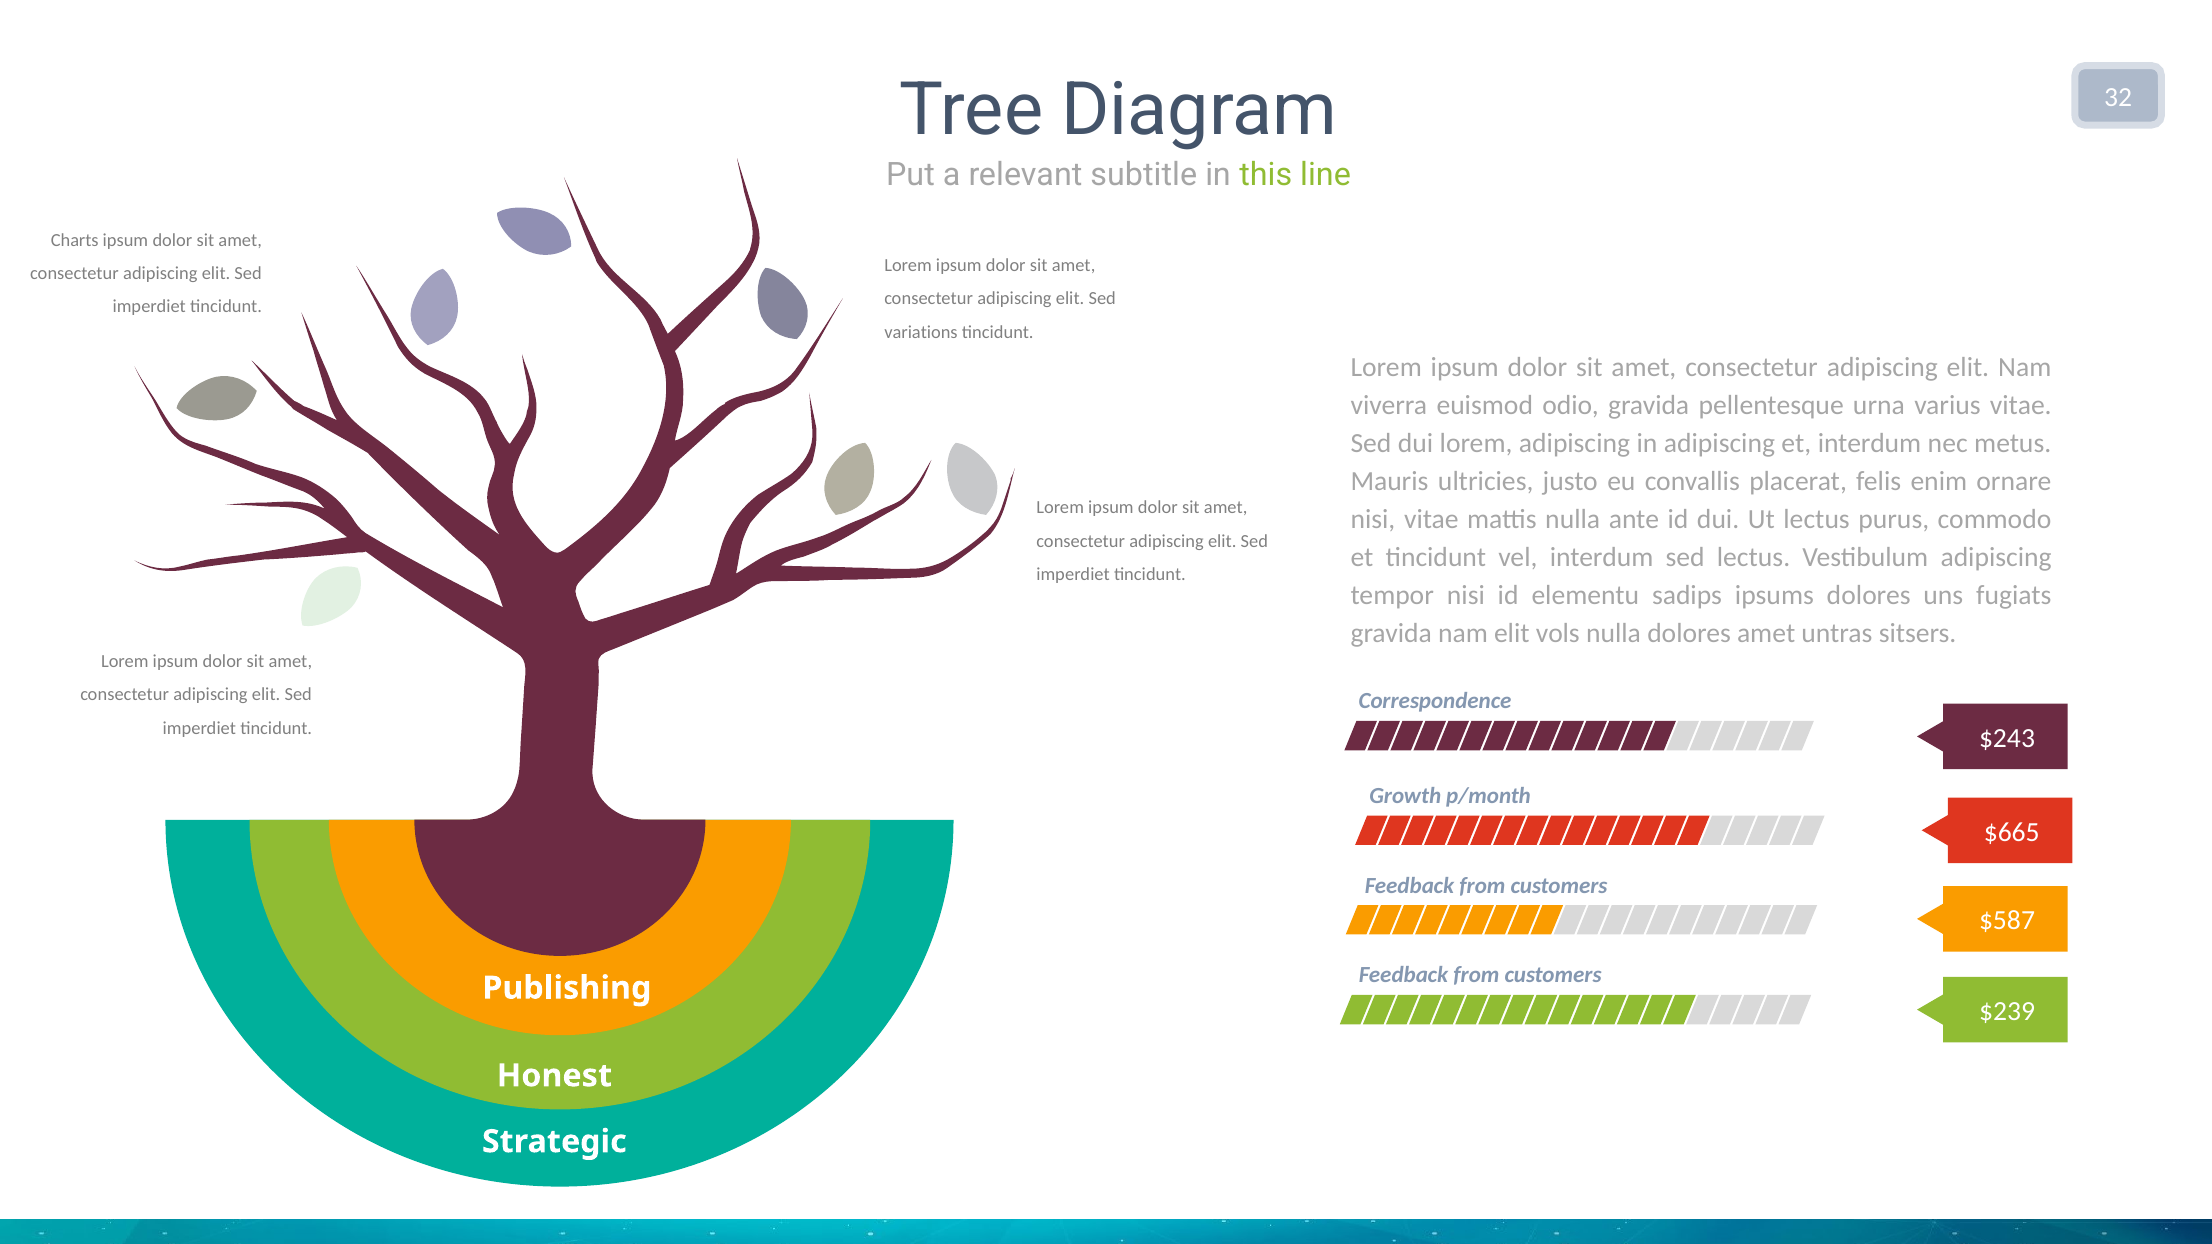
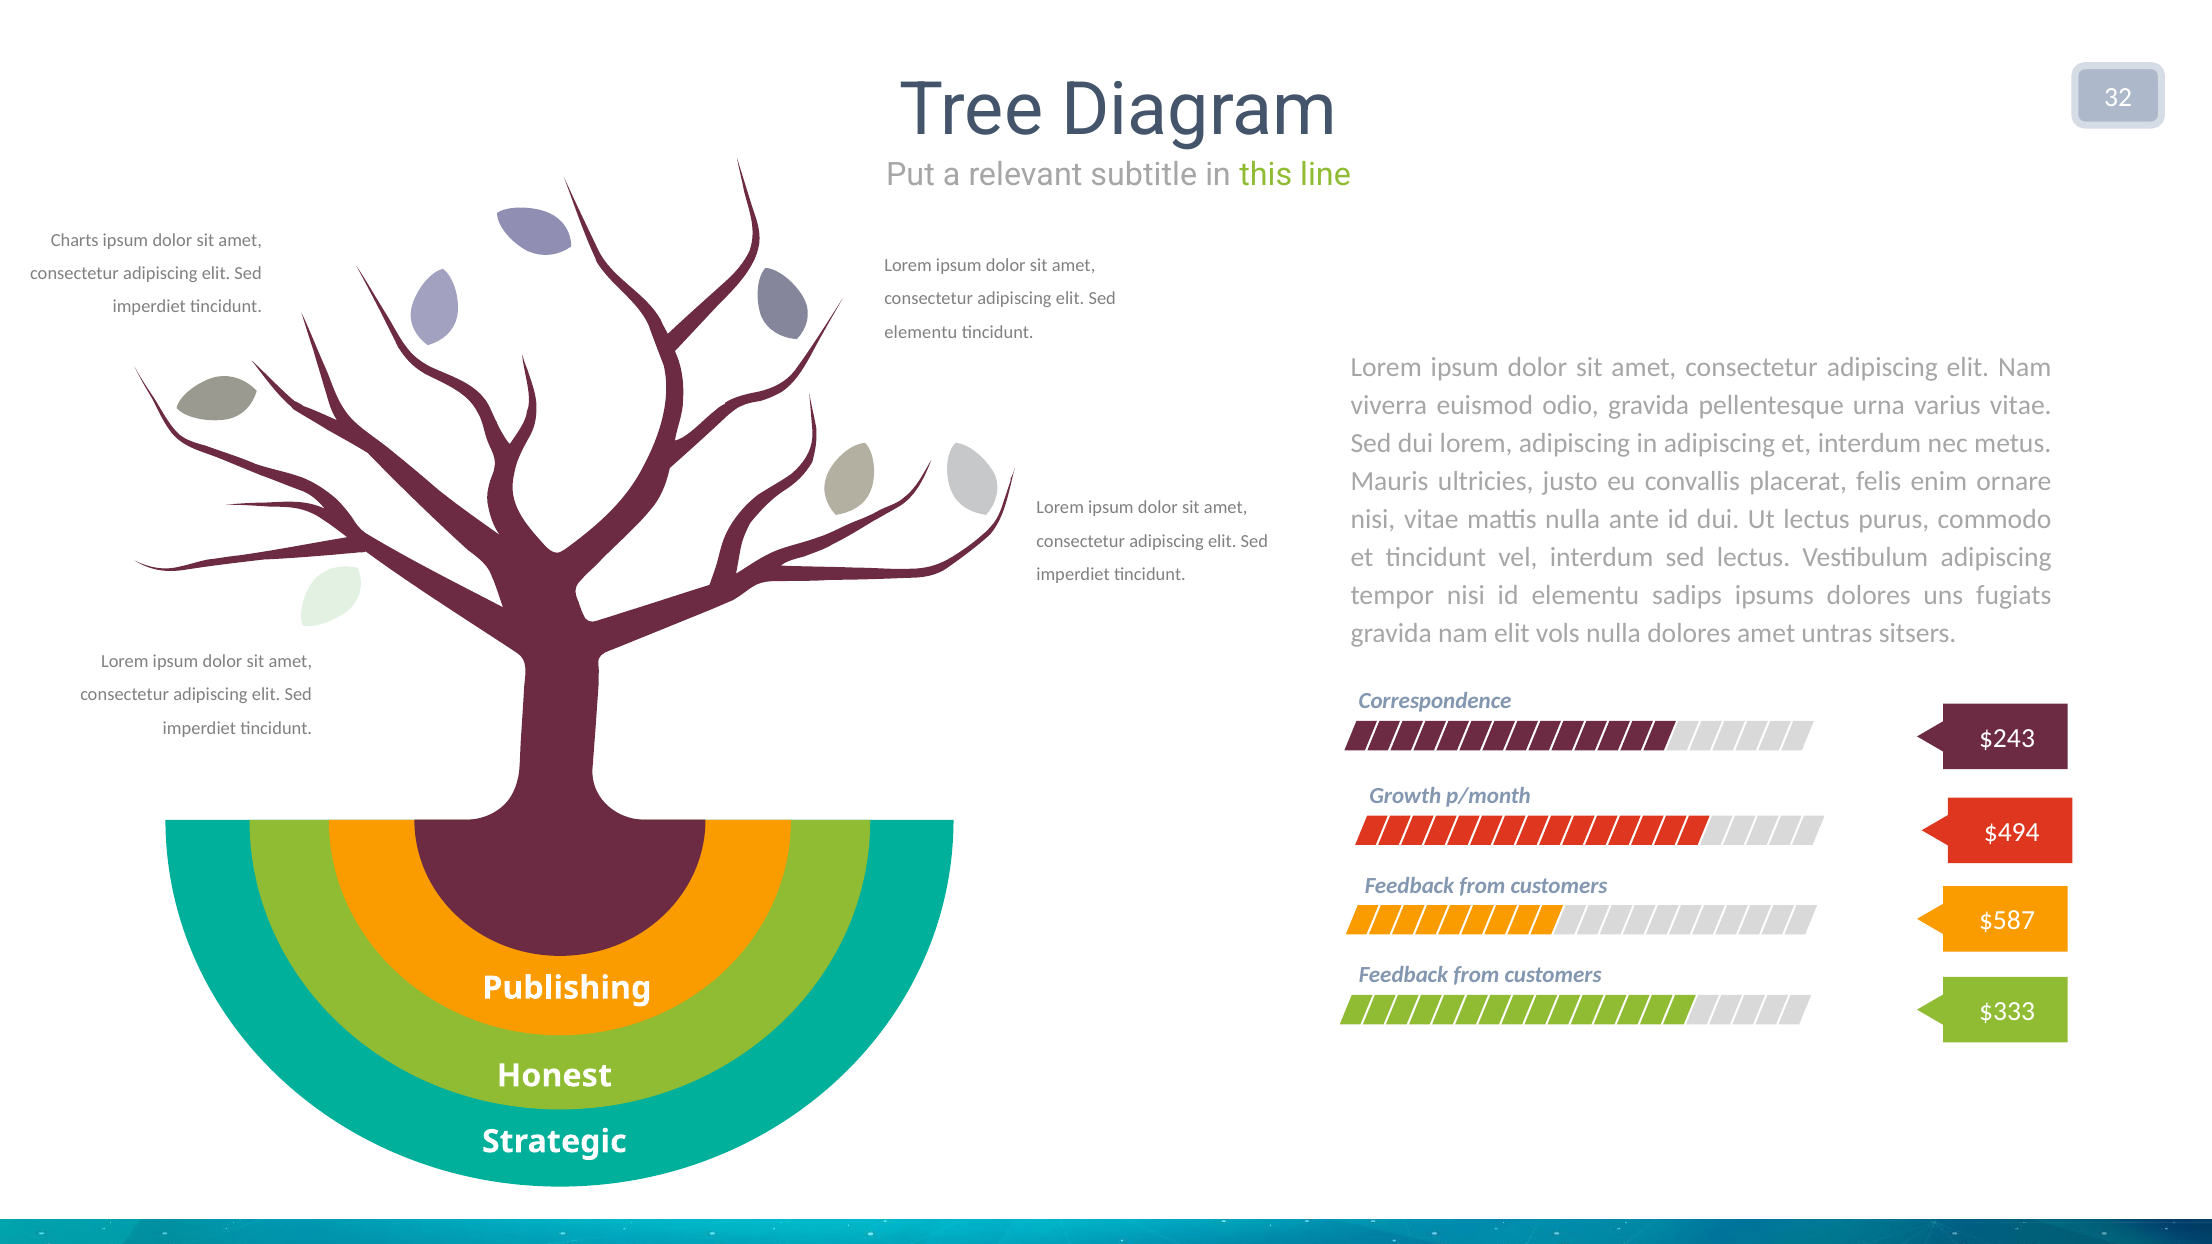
variations: variations -> elementu (921, 332)
$665: $665 -> $494 (2012, 832)
$239: $239 -> $333 (2007, 1012)
